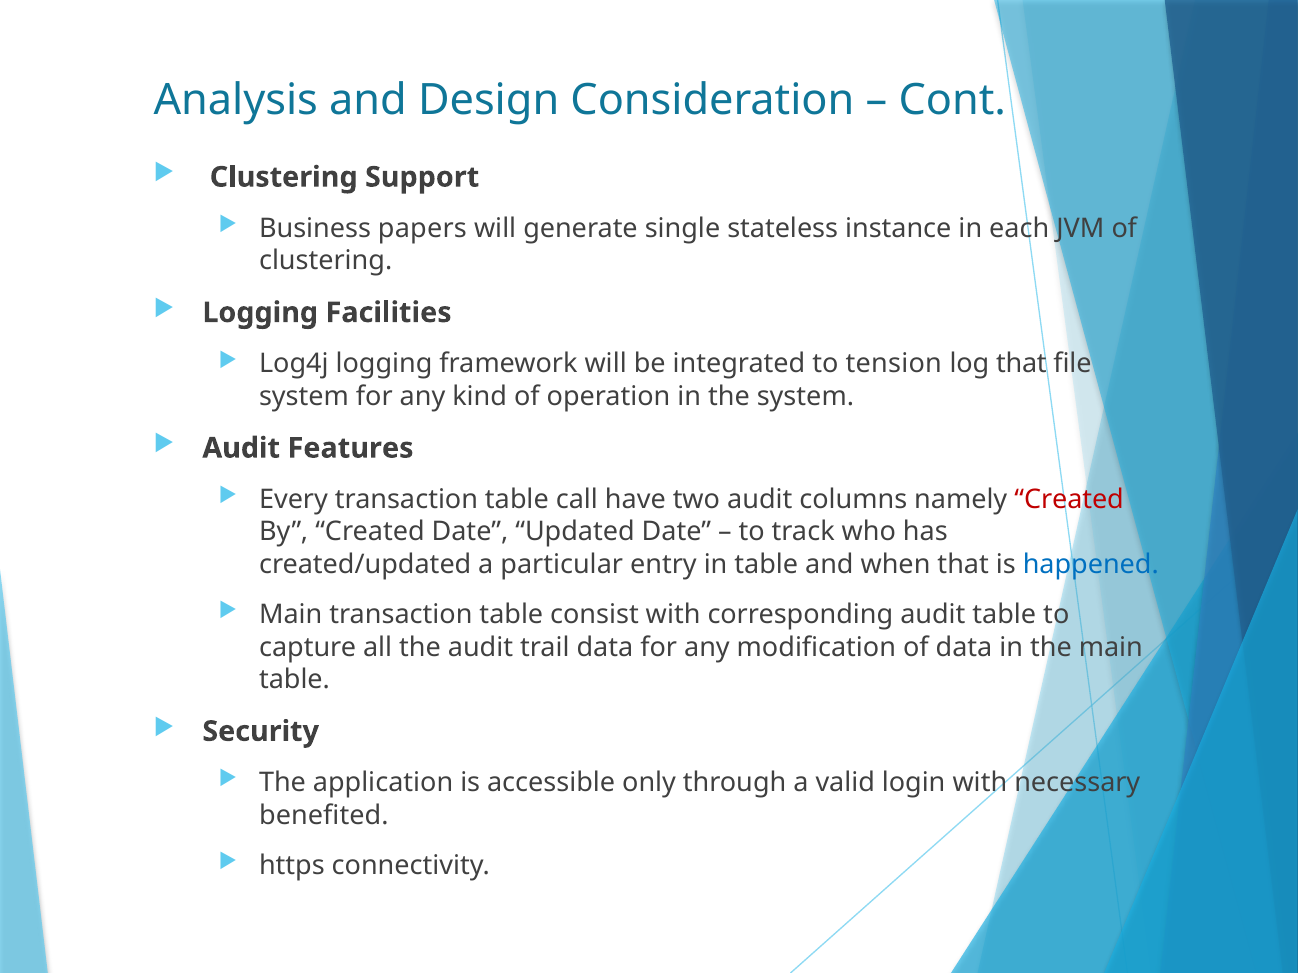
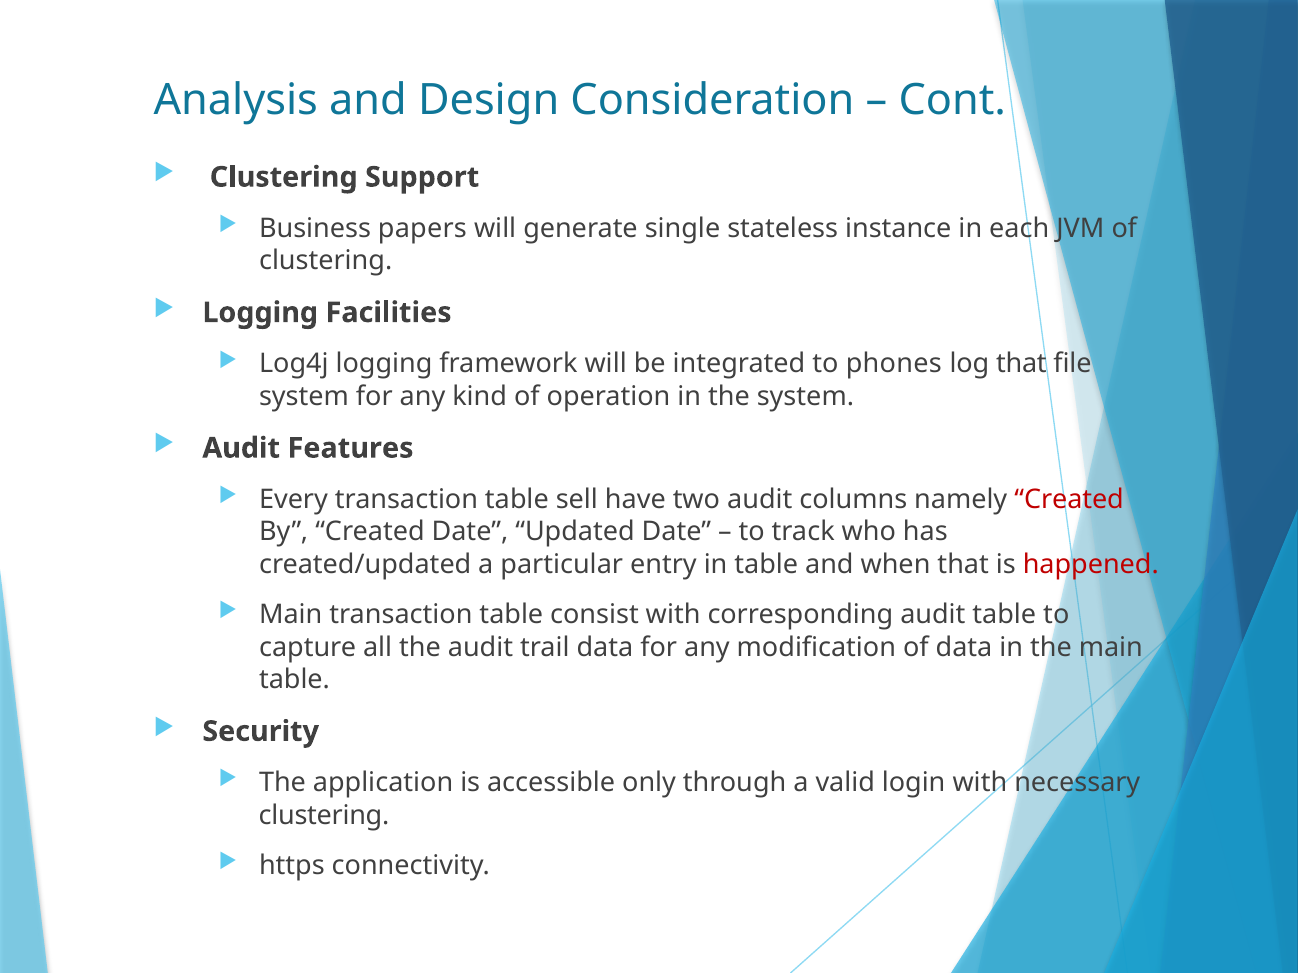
tension: tension -> phones (894, 364)
call: call -> sell (577, 500)
happened colour: blue -> red (1091, 565)
benefited: benefited -> clustering (324, 816)
